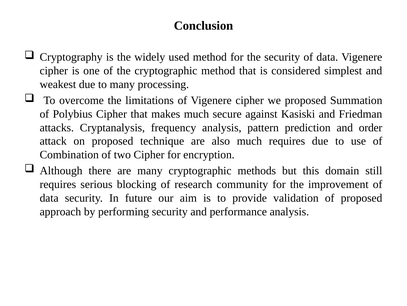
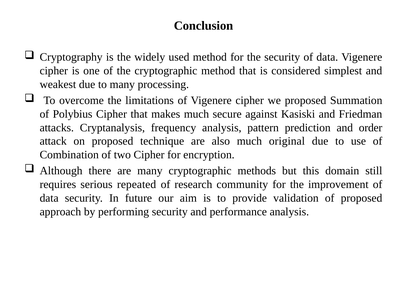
much requires: requires -> original (287, 141)
blocking: blocking -> repeated (137, 184)
